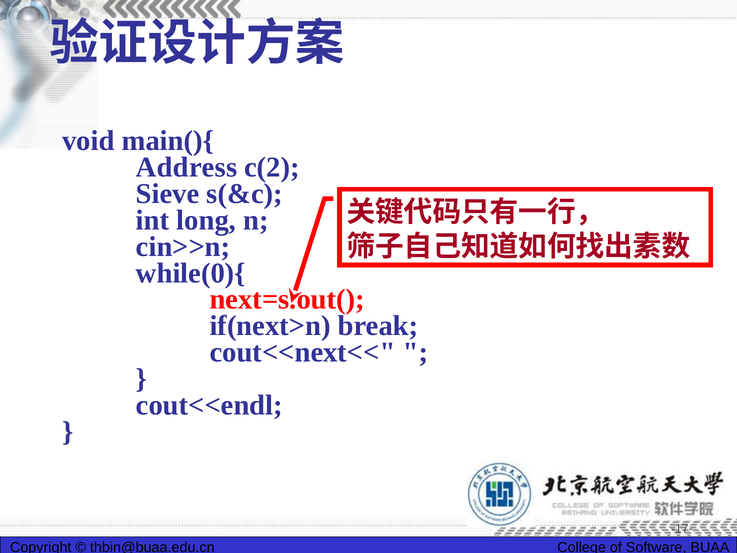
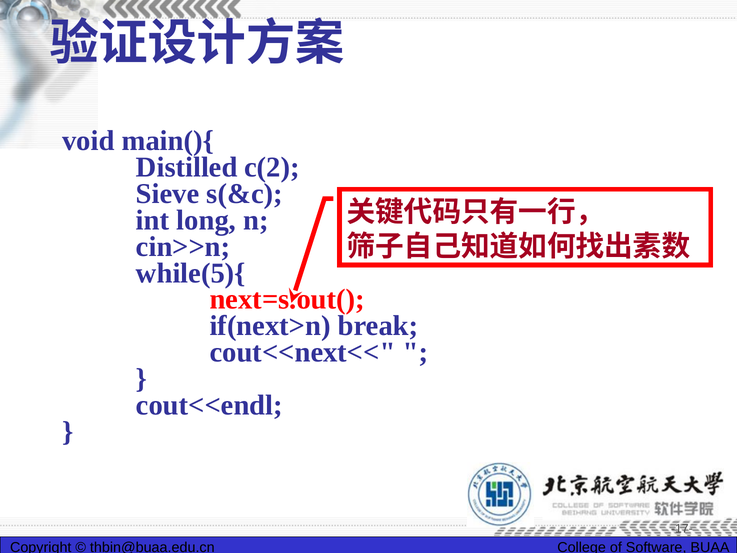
Address: Address -> Distilled (187, 167)
while(0){: while(0){ -> while(5){ (191, 273)
